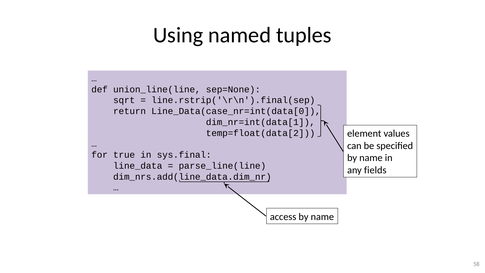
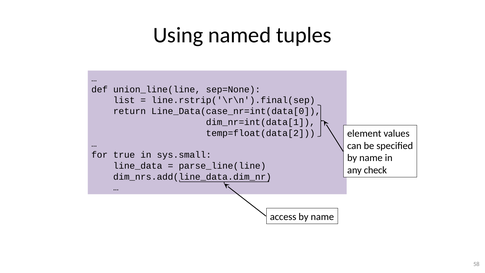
sqrt: sqrt -> list (124, 100)
sys.final: sys.final -> sys.small (184, 155)
fields: fields -> check (375, 170)
